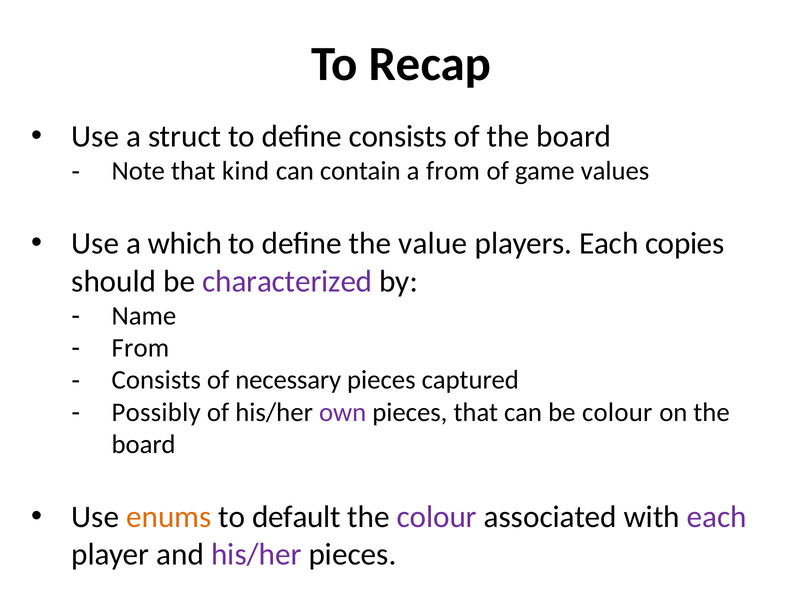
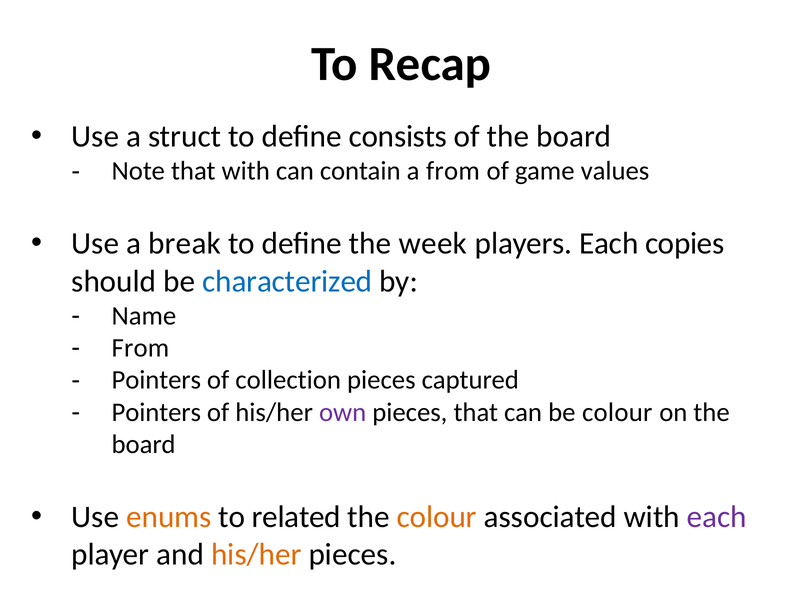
that kind: kind -> with (246, 171)
which: which -> break (185, 243)
value: value -> week (433, 243)
characterized colour: purple -> blue (287, 281)
Consists: Consists -> Pointers (156, 380)
necessary: necessary -> collection (288, 380)
Possibly: Possibly -> Pointers (156, 412)
default: default -> related (296, 516)
colour colour: purple -> orange (437, 516)
his/her colour: purple -> orange (256, 554)
